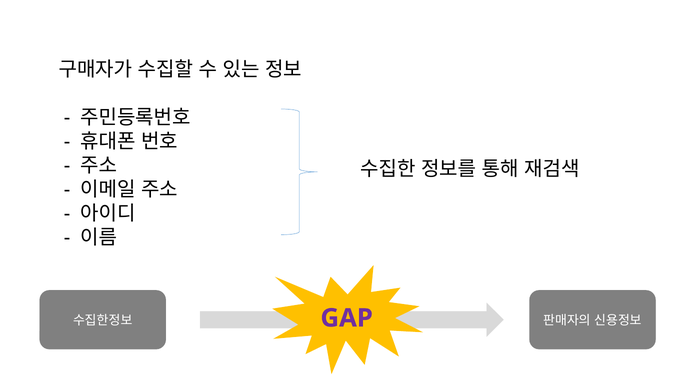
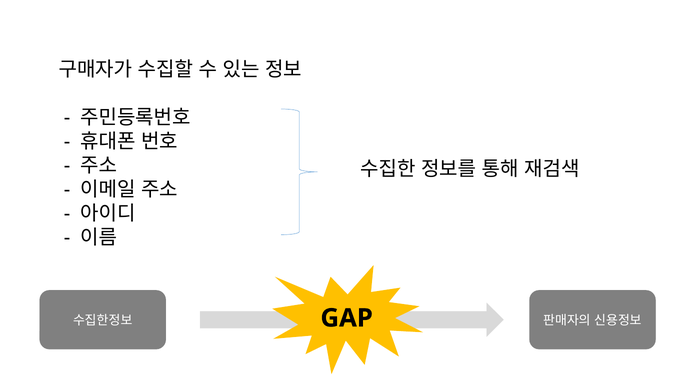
GAP colour: purple -> black (347, 318)
